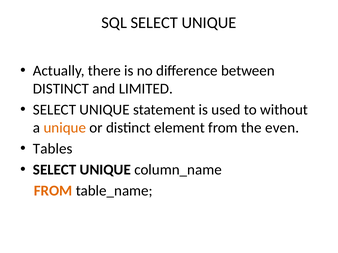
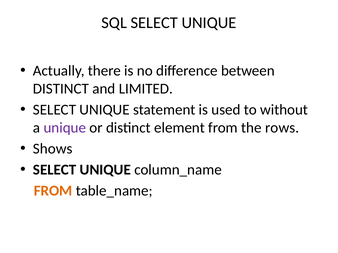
unique colour: orange -> purple (65, 128)
even: even -> rows (282, 128)
Tables: Tables -> Shows (53, 149)
